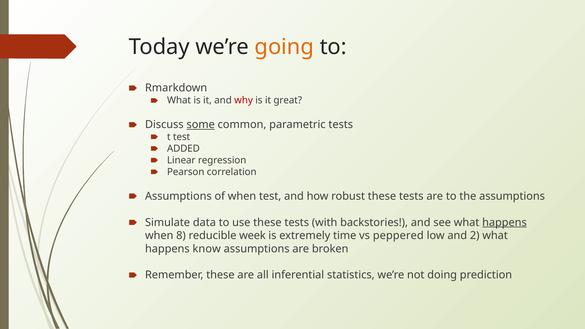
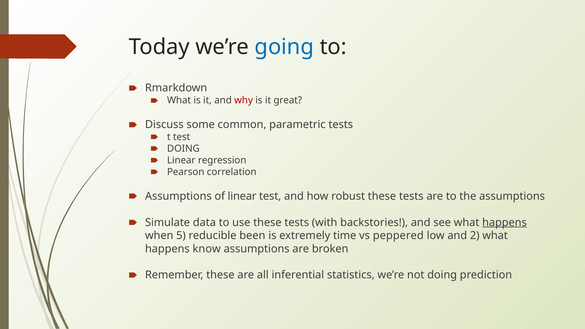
going colour: orange -> blue (284, 47)
some underline: present -> none (201, 125)
ADDED: ADDED -> DOING (183, 149)
of when: when -> linear (242, 196)
8: 8 -> 5 (181, 236)
week: week -> been (252, 236)
